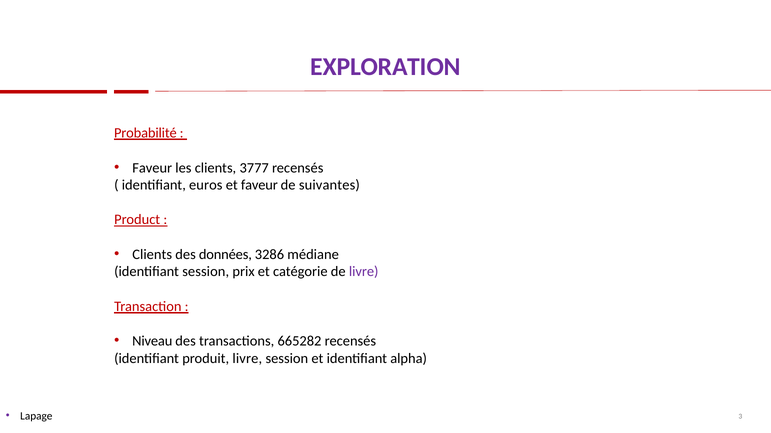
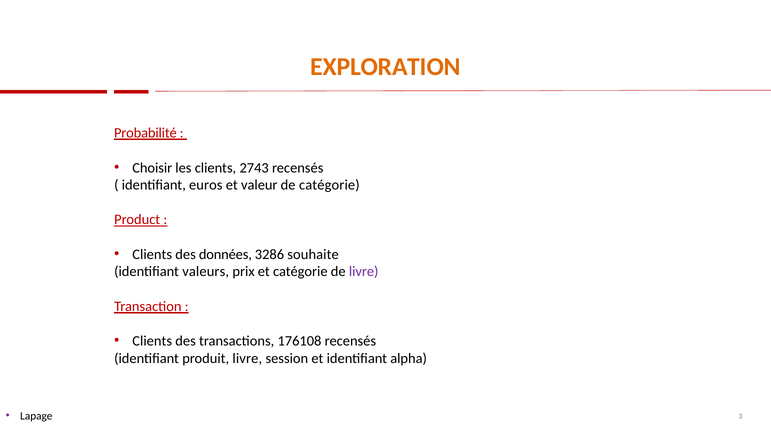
EXPLORATION colour: purple -> orange (386, 67)
Faveur: Faveur -> Choisir (152, 168)
3777: 3777 -> 2743 (254, 168)
et faveur: faveur -> valeur (259, 185)
de suivantes: suivantes -> catégorie (329, 185)
médiane: médiane -> souhaite (313, 255)
identifiant session: session -> valeurs (206, 272)
Niveau: Niveau -> Clients (152, 341)
665282: 665282 -> 176108 (299, 341)
